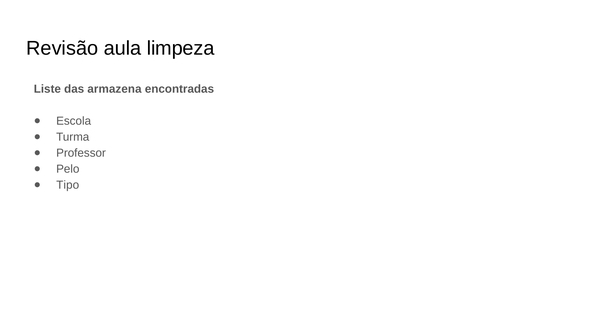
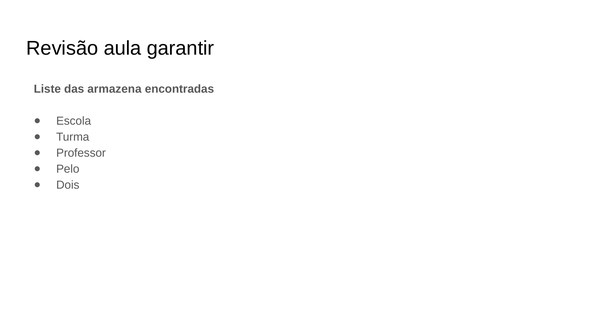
limpeza: limpeza -> garantir (181, 48)
Tipo: Tipo -> Dois (68, 185)
